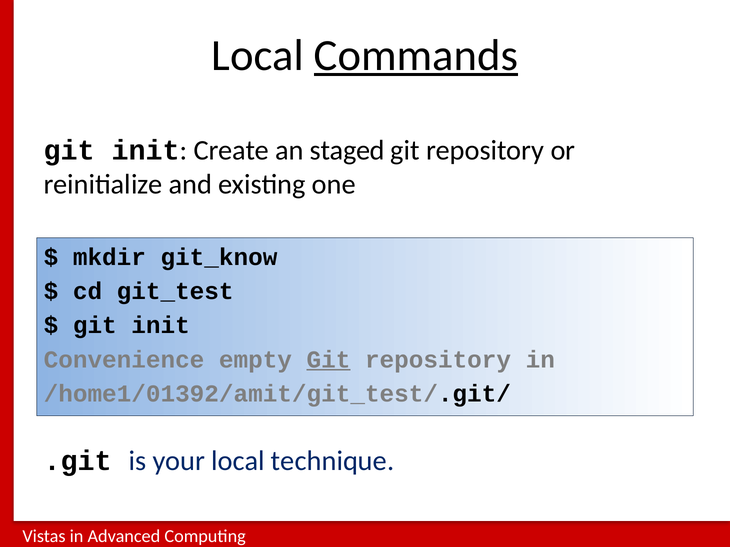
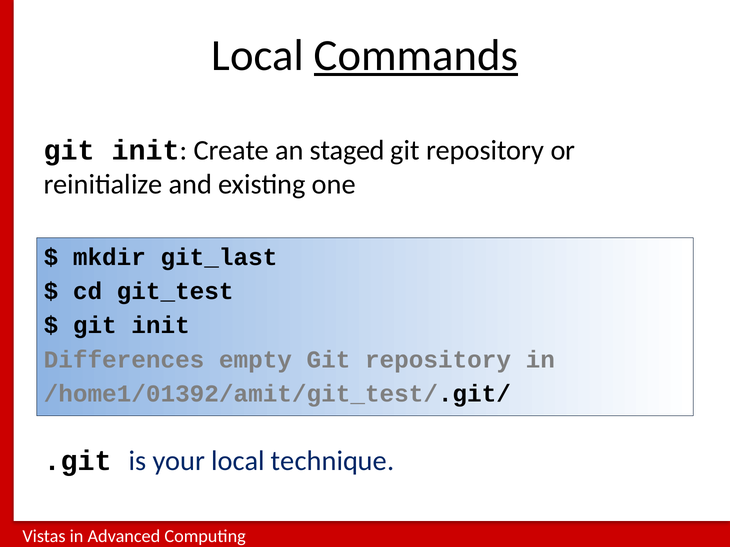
git_know: git_know -> git_last (219, 258)
Convenience: Convenience -> Differences (124, 360)
Git underline: present -> none (328, 360)
